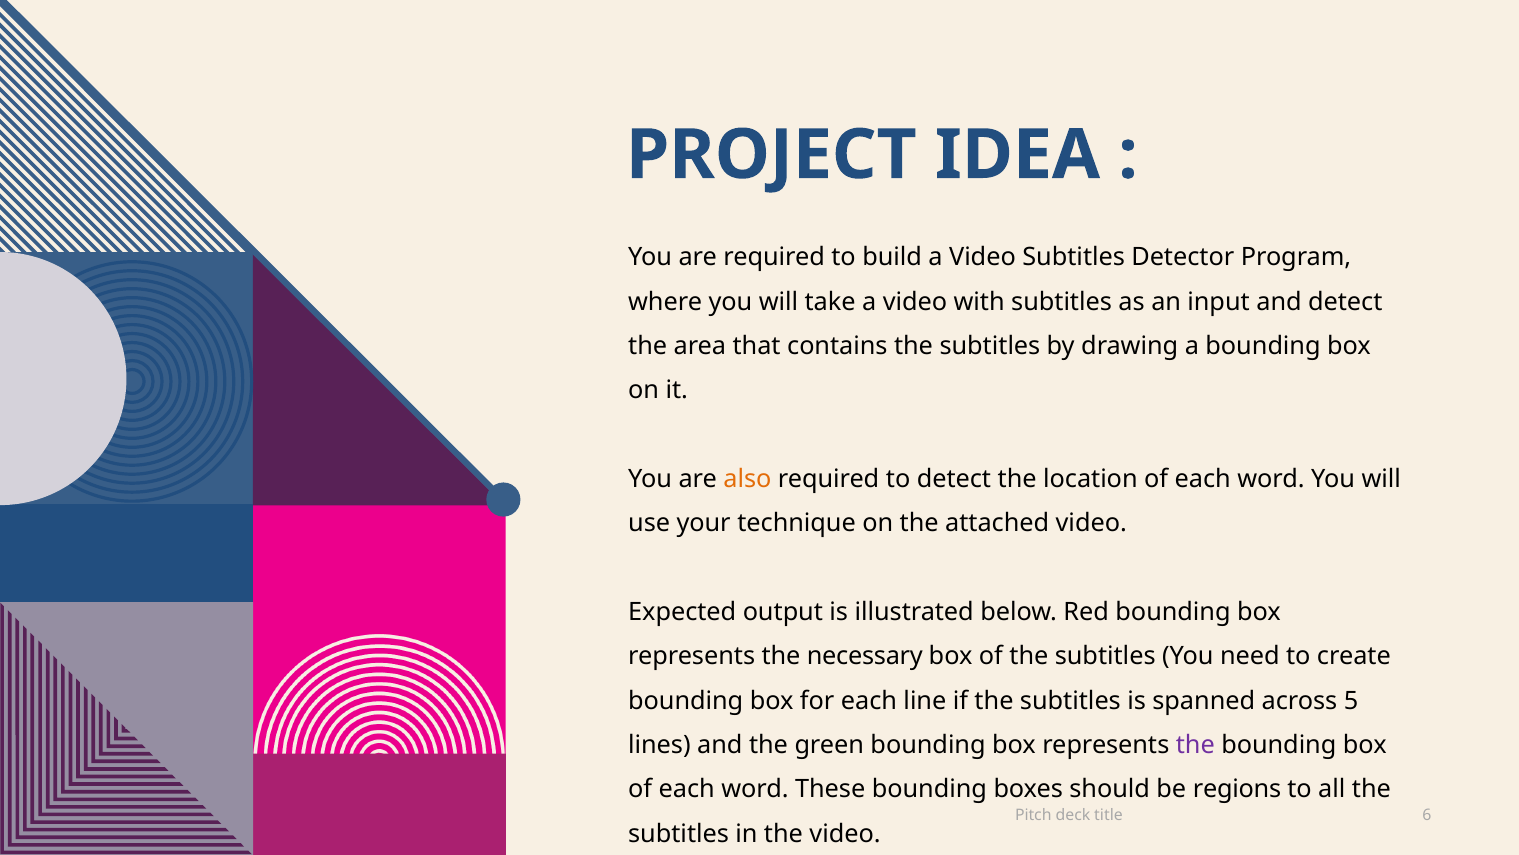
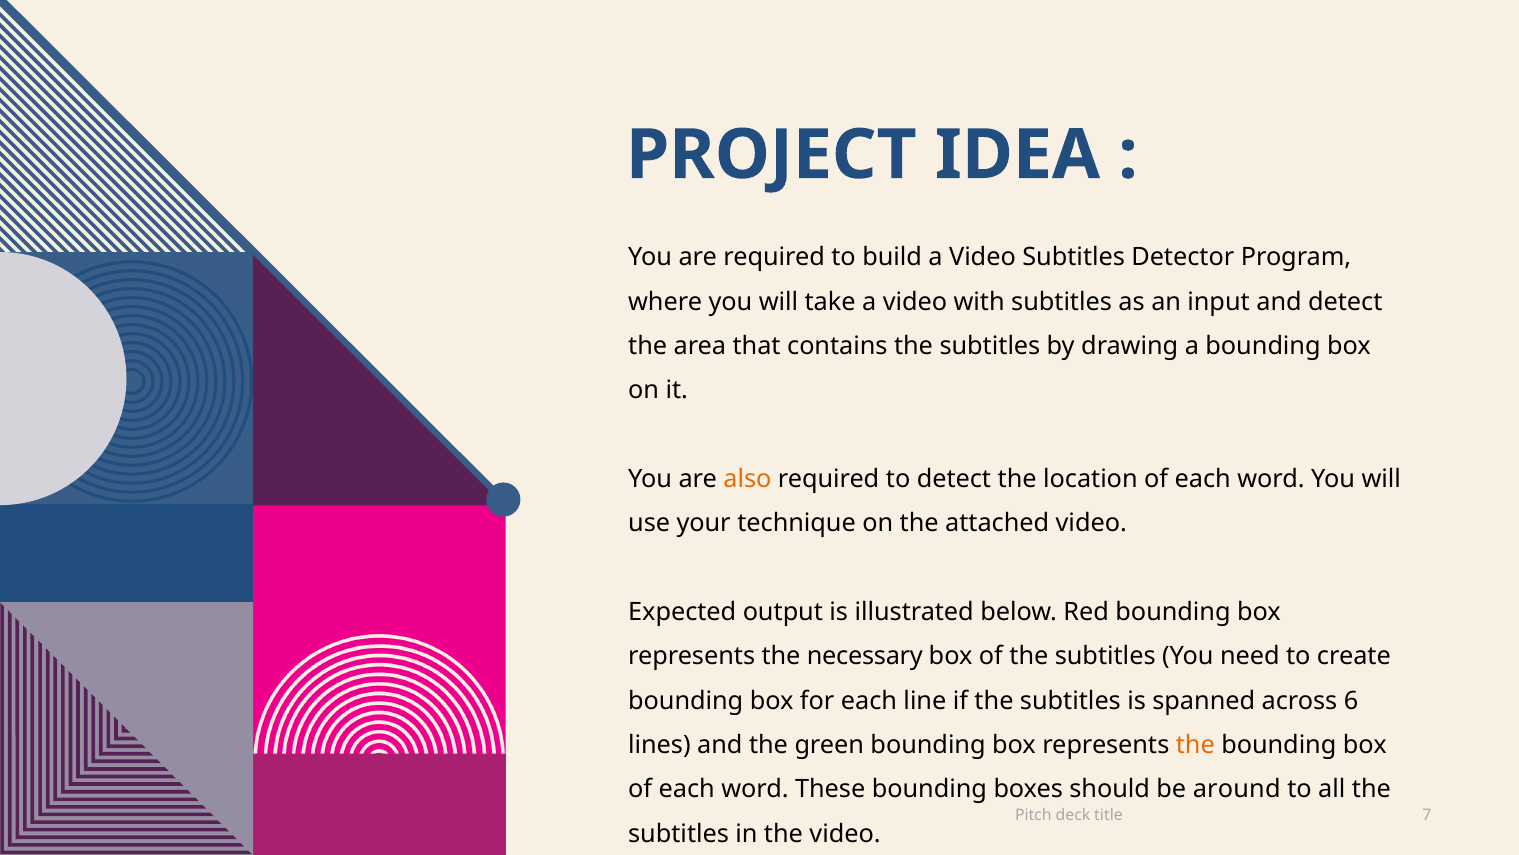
5: 5 -> 6 (1351, 700)
the colour: purple -> orange (1195, 745)
regions: regions -> around (1237, 789)
6: 6 -> 7 (1427, 815)
